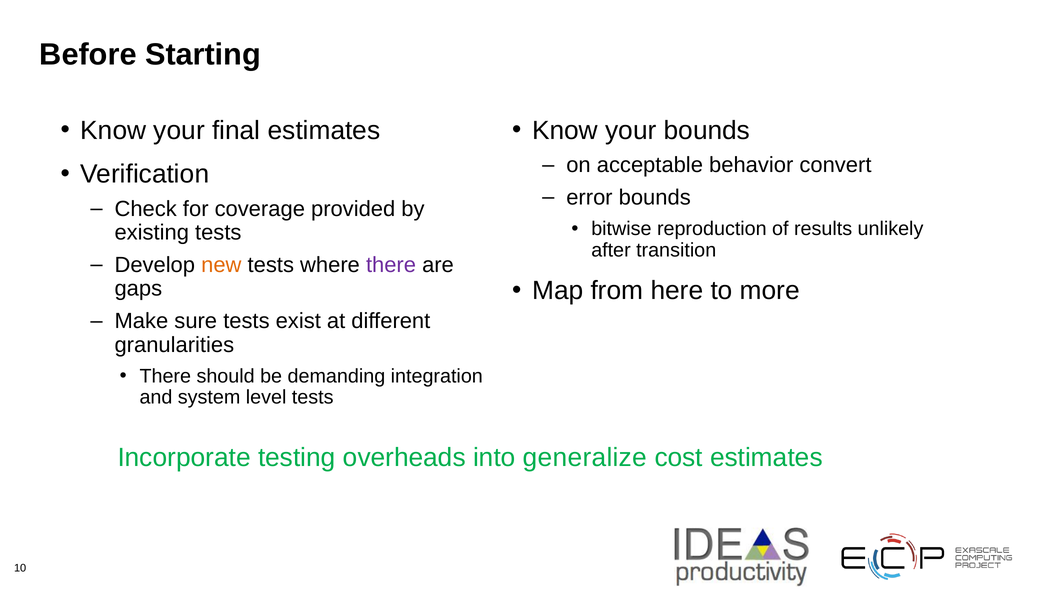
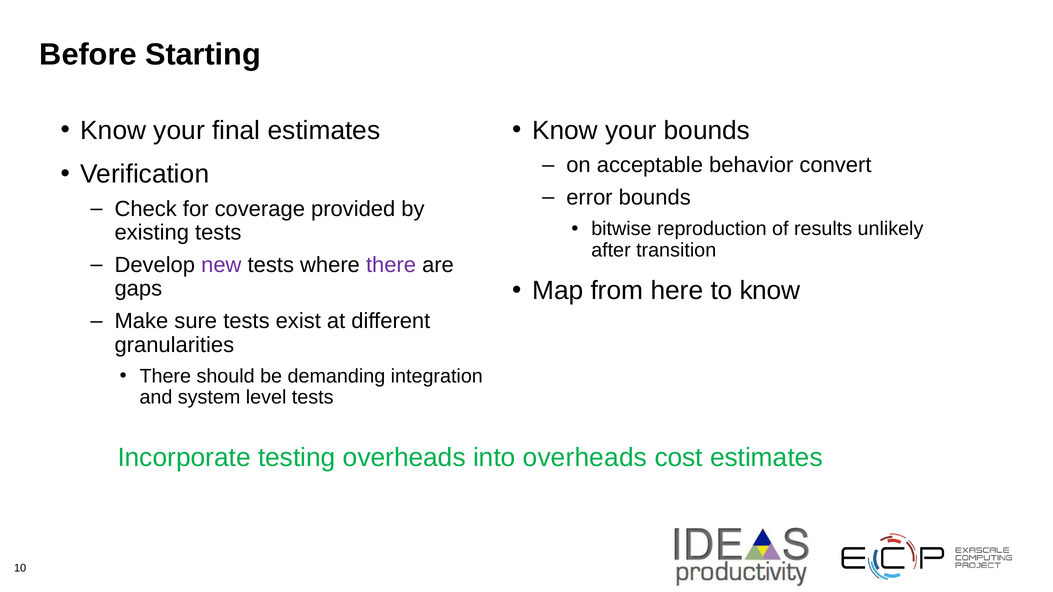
new colour: orange -> purple (221, 265)
to more: more -> know (770, 291)
into generalize: generalize -> overheads (585, 458)
